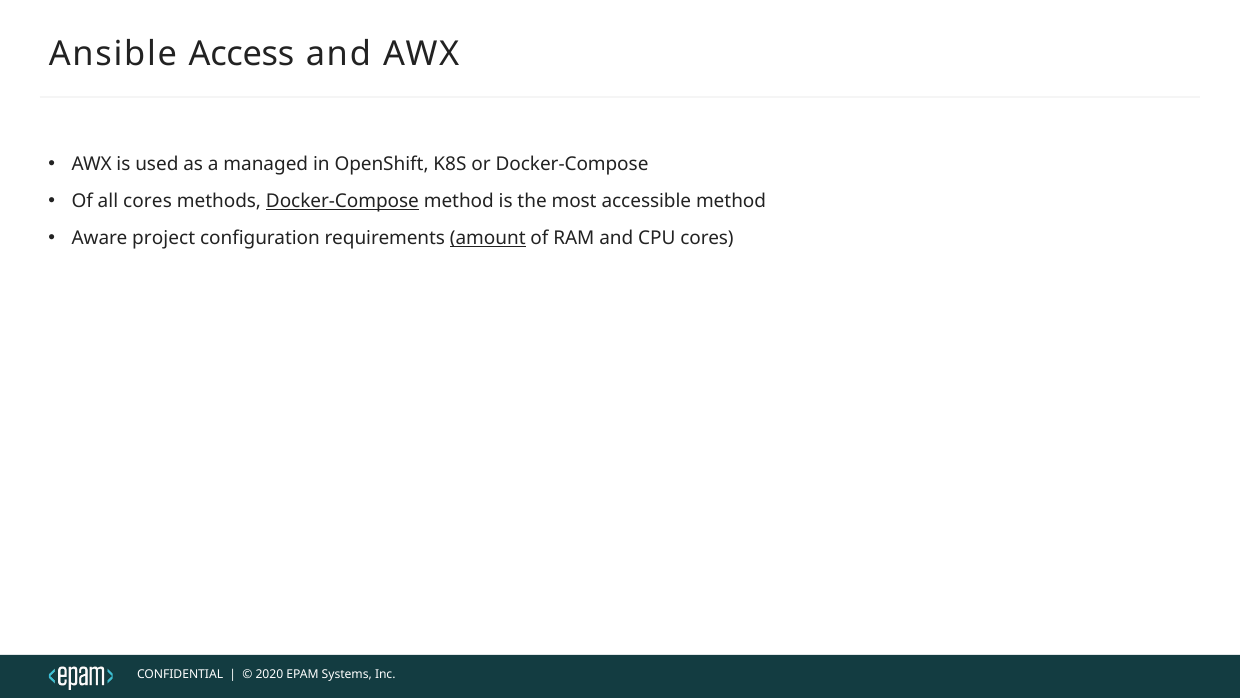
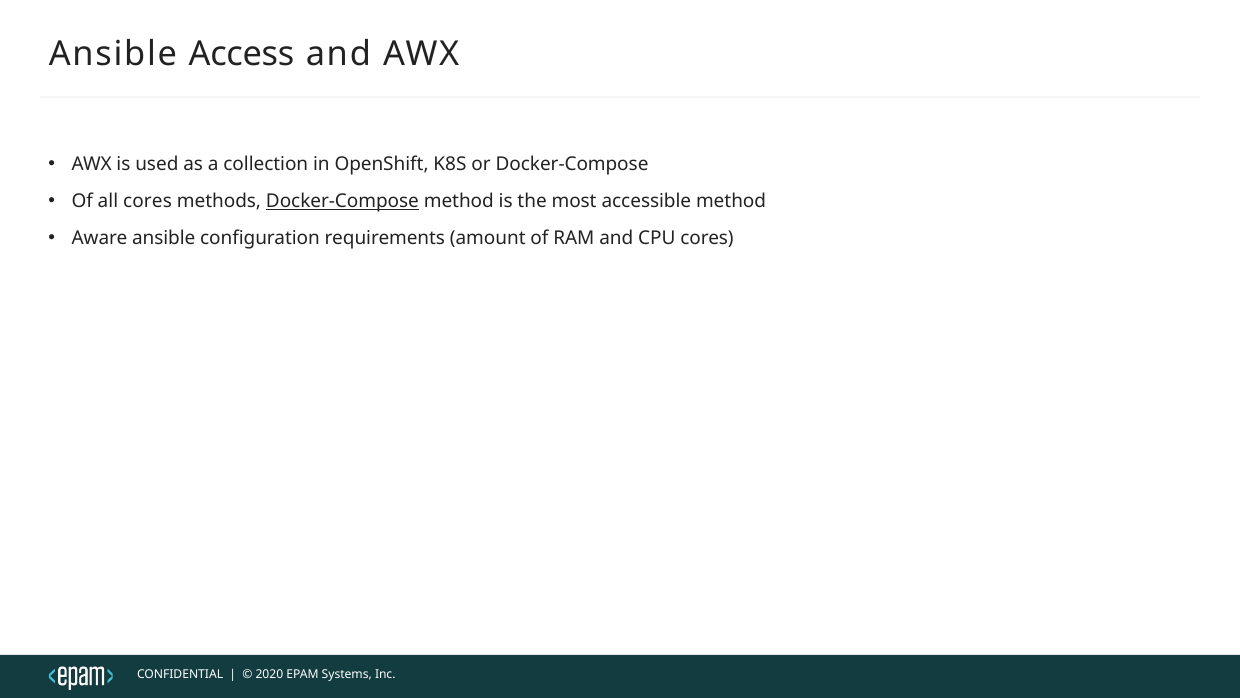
managed: managed -> collection (266, 164)
Aware project: project -> ansible (164, 238)
amount underline: present -> none (488, 238)
